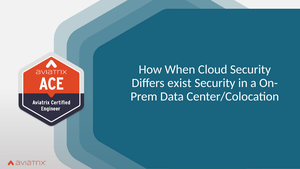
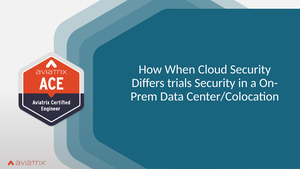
exist: exist -> trials (180, 83)
